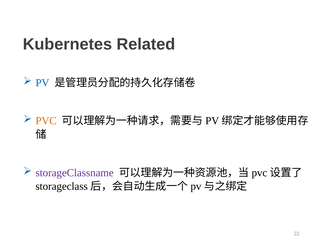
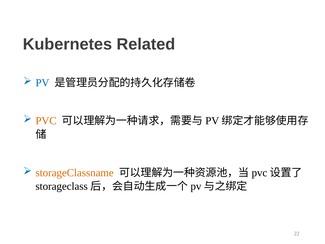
storageClassname colour: purple -> orange (75, 173)
